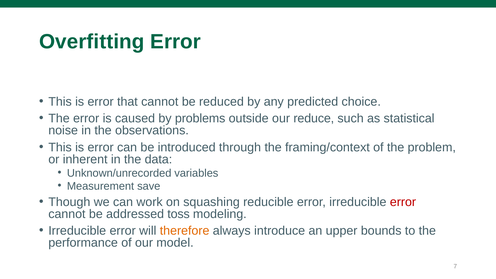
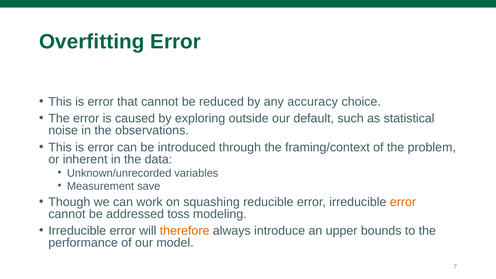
predicted: predicted -> accuracy (313, 102)
problems: problems -> exploring (200, 119)
reduce: reduce -> default (314, 119)
error colour: red -> orange (403, 202)
